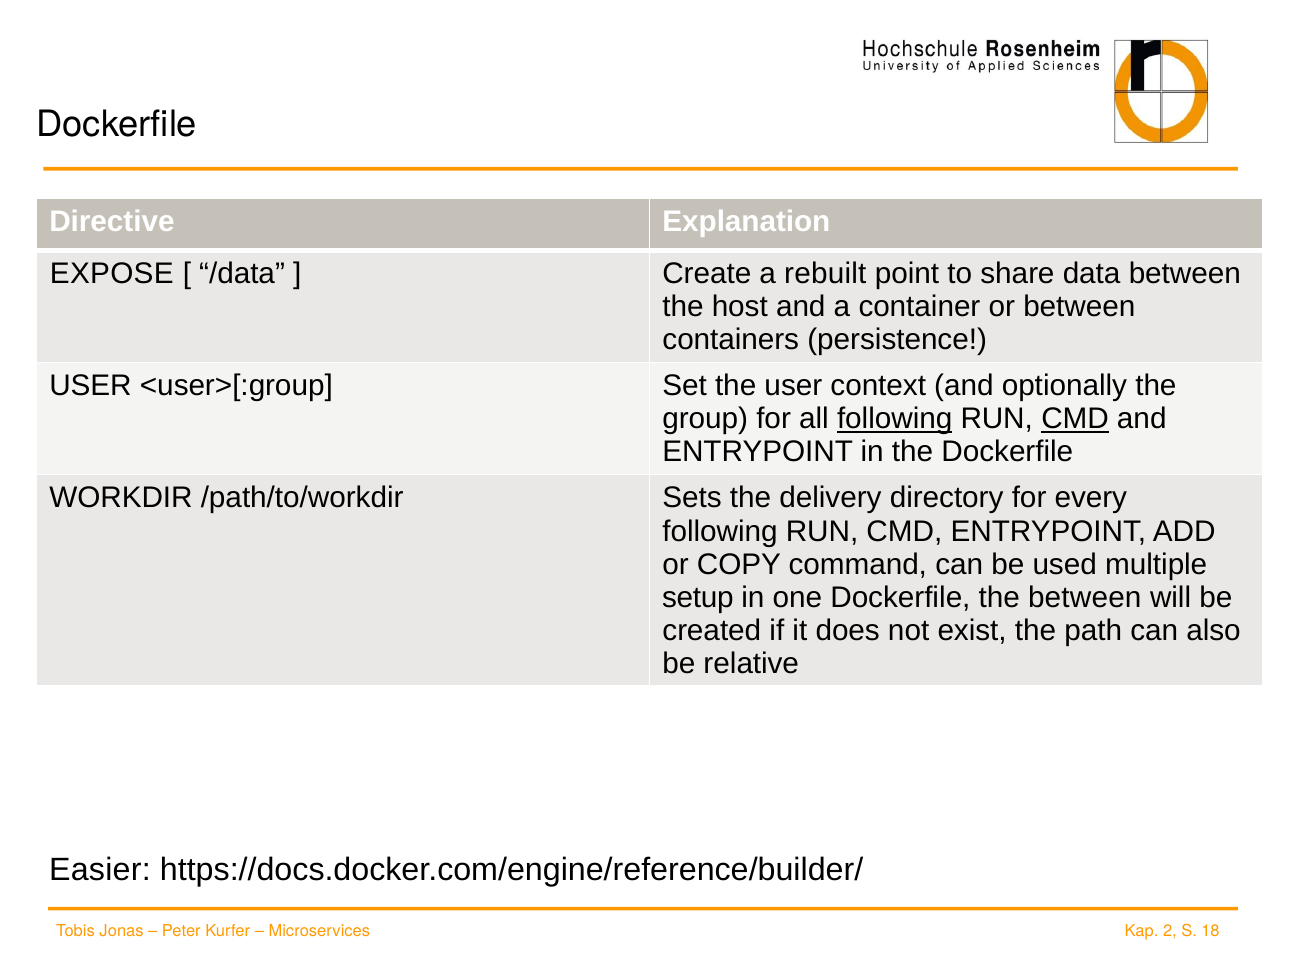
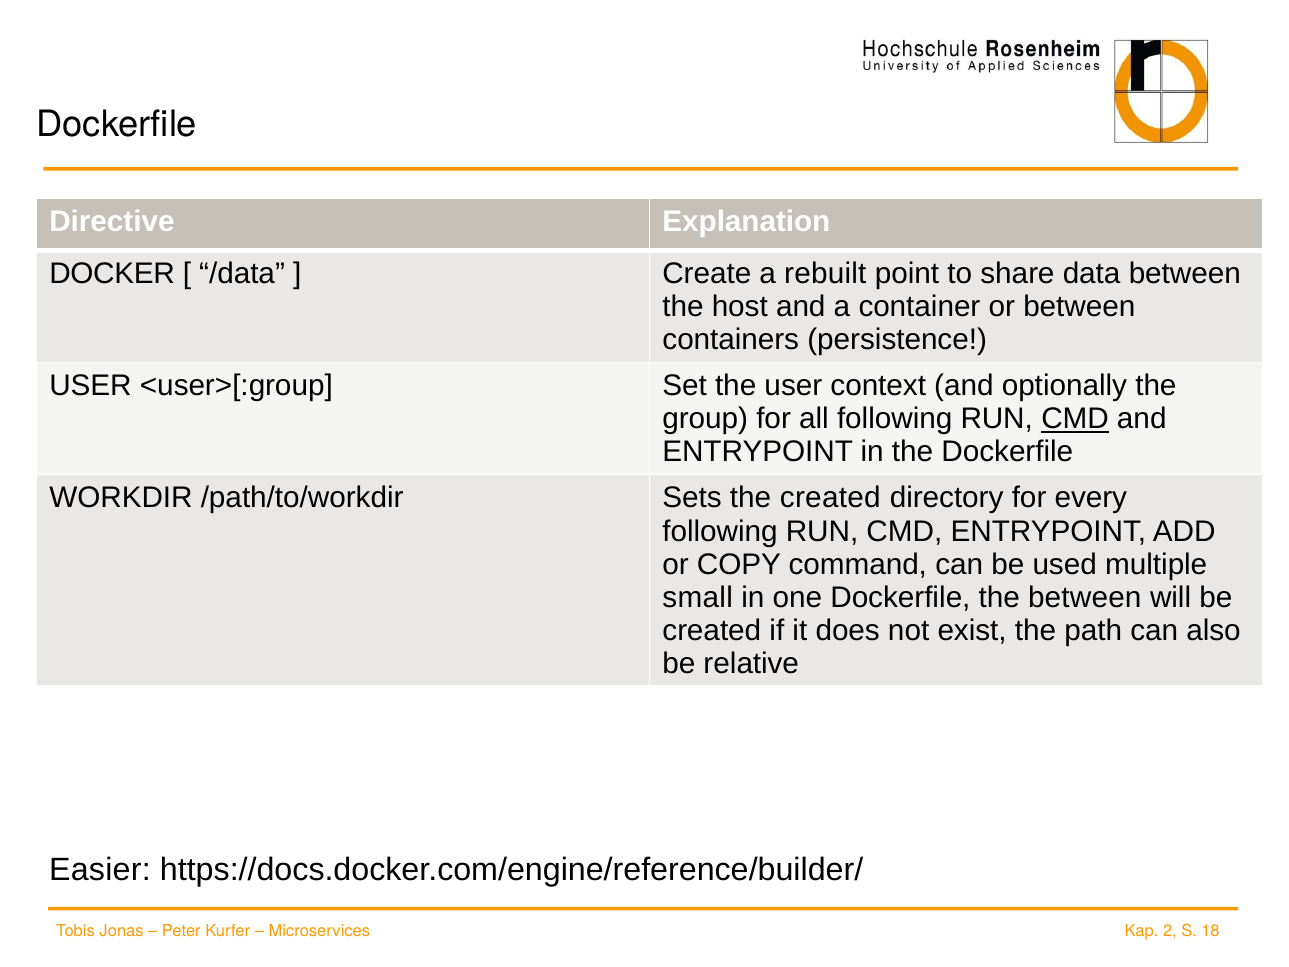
EXPOSE: EXPOSE -> DOCKER (112, 274)
following underline: present -> none (895, 419)
the delivery: delivery -> created (830, 498)
setup: setup -> small (698, 597)
